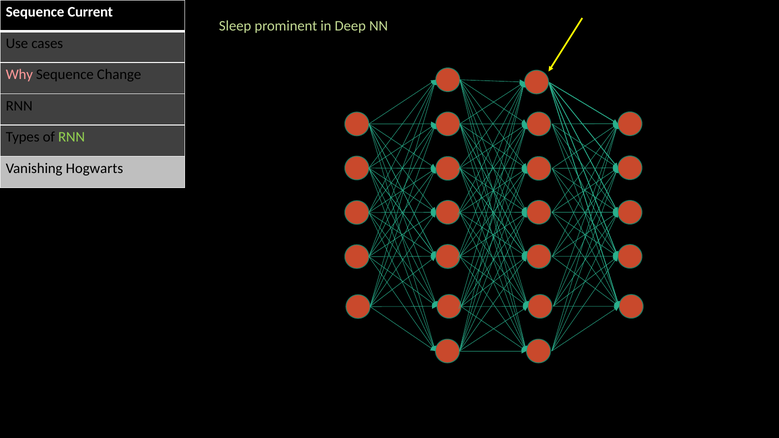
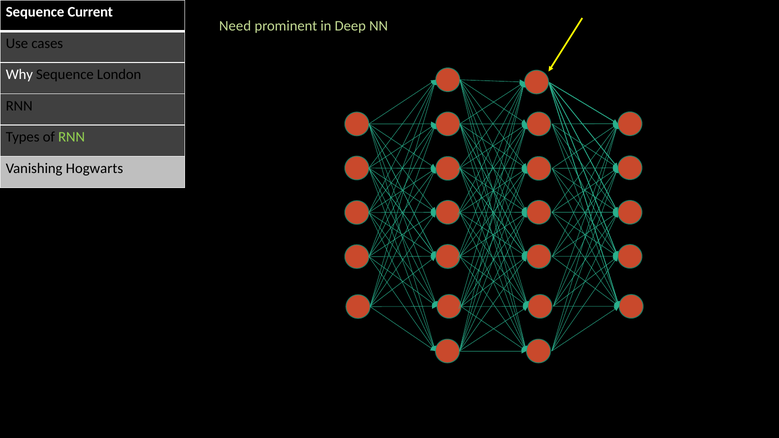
Sleep: Sleep -> Need (235, 26)
Why colour: pink -> white (19, 75)
Change: Change -> London (119, 75)
